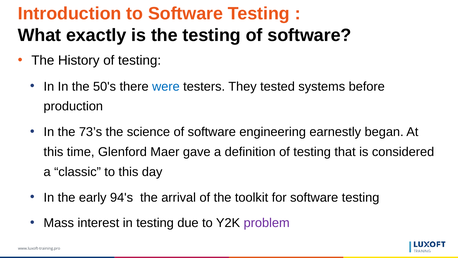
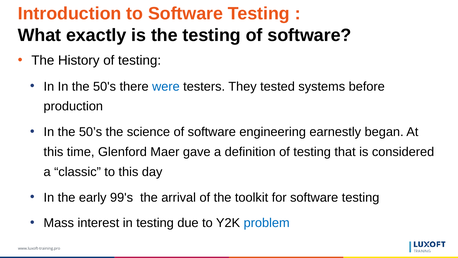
73’s: 73’s -> 50’s (91, 132)
94's: 94's -> 99's (122, 197)
problem colour: purple -> blue (267, 223)
